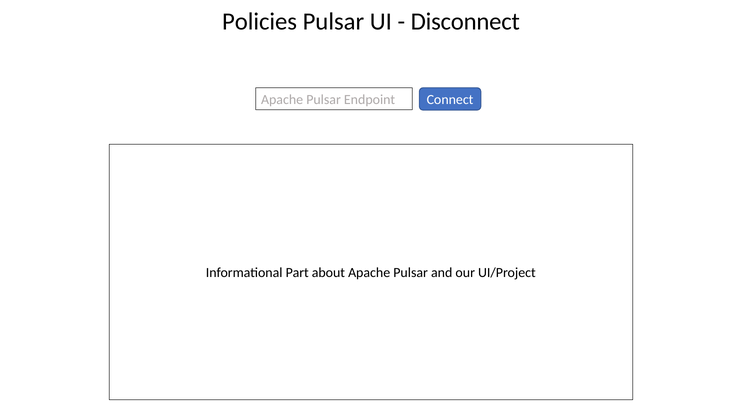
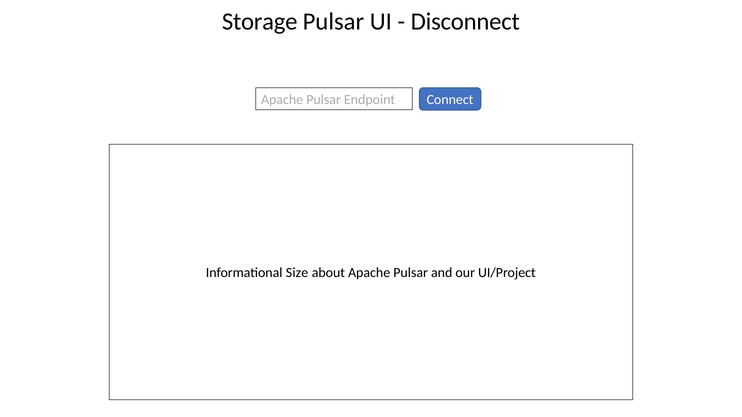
Policies: Policies -> Storage (260, 22)
Part: Part -> Size (297, 273)
